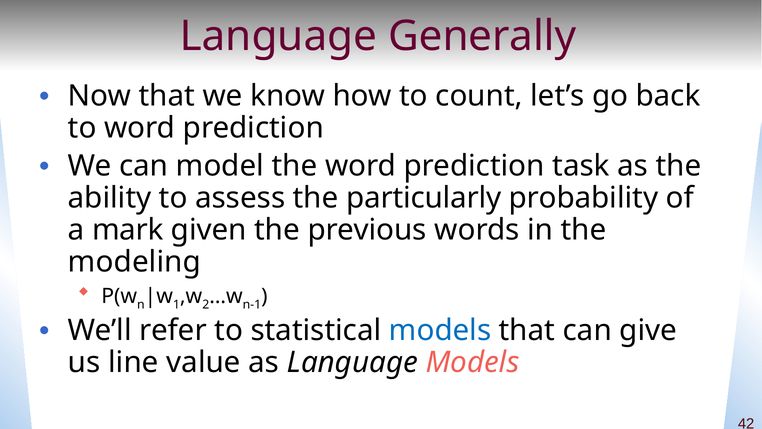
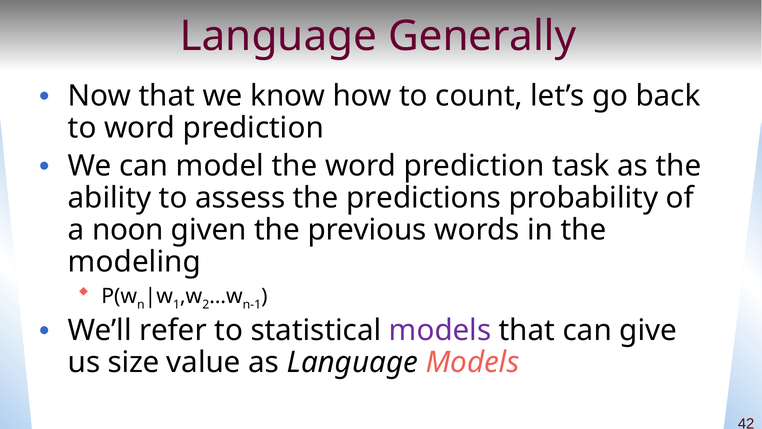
particularly: particularly -> predictions (424, 198)
mark: mark -> noon (128, 230)
models colour: blue -> purple (440, 330)
line: line -> size (134, 362)
